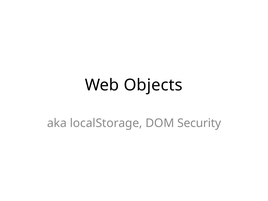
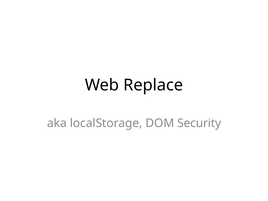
Objects: Objects -> Replace (153, 85)
